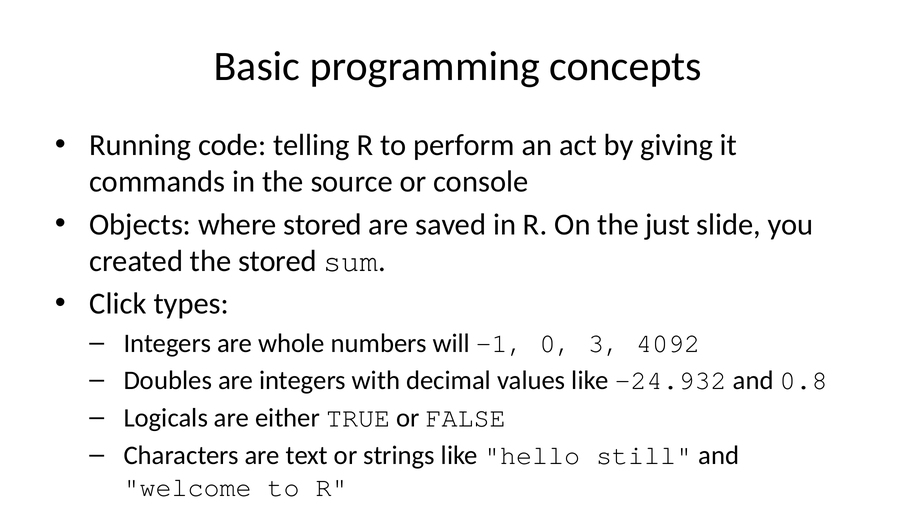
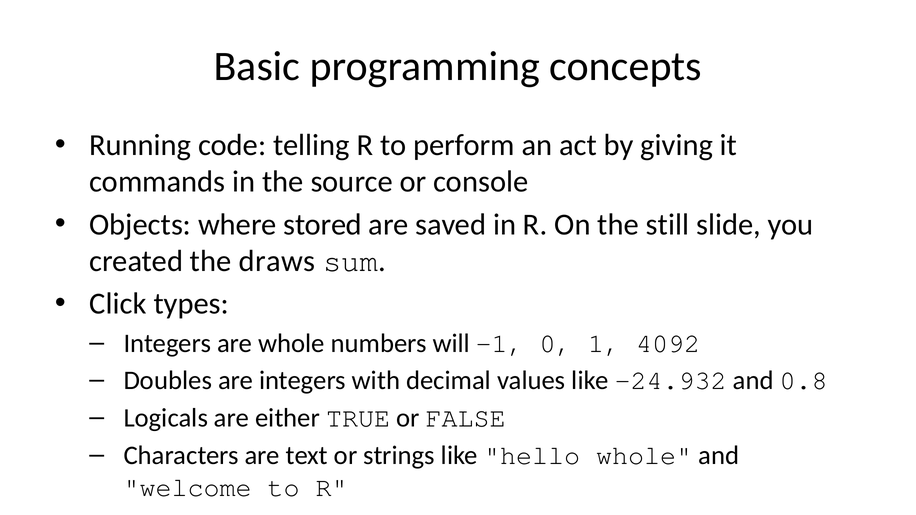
just: just -> still (667, 225)
the stored: stored -> draws (277, 261)
3: 3 -> 1 (604, 343)
hello still: still -> whole (644, 456)
